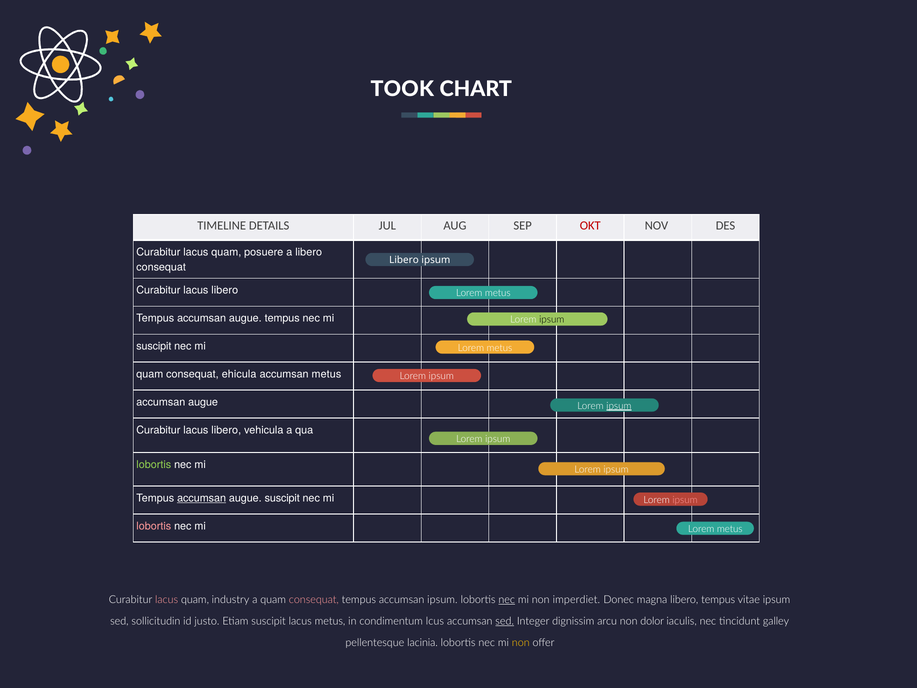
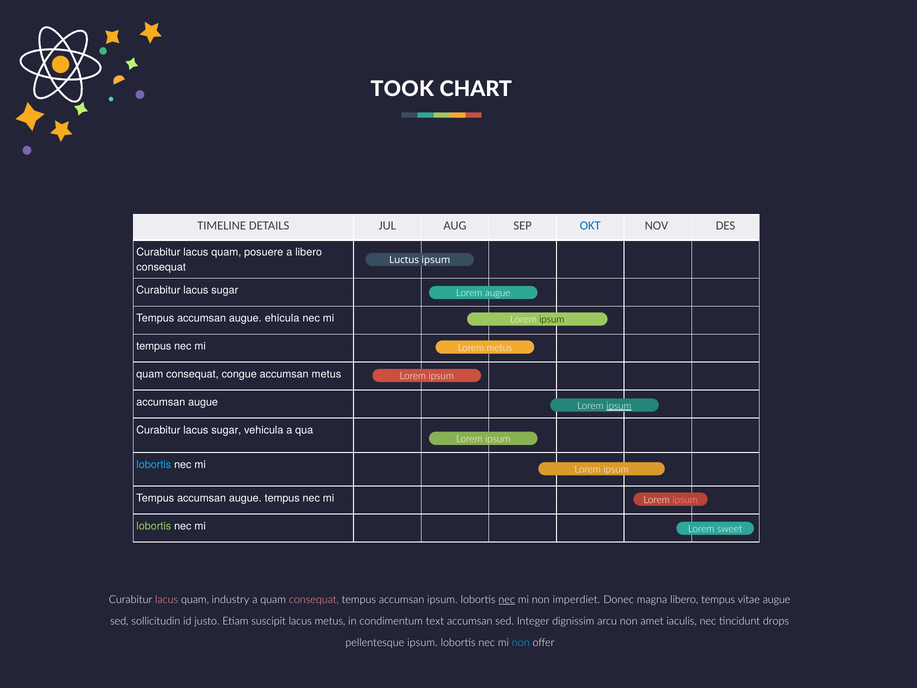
OKT colour: red -> blue (590, 225)
Libero: Libero -> Luctus (404, 260)
libero: libero -> sugar (225, 290)
metus: metus -> augue (498, 293)
augue tempus: tempus -> ehicula (282, 318)
suscipit: suscipit -> tempus (154, 346)
ehicula: ehicula -> congue (239, 374)
libero: libero -> sugar (226, 430)
lobortis colour: light green -> light blue (154, 464)
accumsan underline: present -> none (202, 498)
augue suscipit: suscipit -> tempus (282, 498)
lobortis colour: pink -> light green (154, 526)
metus: metus -> sweet (730, 529)
vitae ipsum: ipsum -> augue (777, 599)
lcus: lcus -> text (435, 621)
sed underline: present -> none (505, 621)
dolor: dolor -> amet (652, 621)
galley: galley -> drops (776, 621)
pellentesque lacinia: lacinia -> ipsum (422, 642)
non colour: yellow -> light blue (521, 642)
